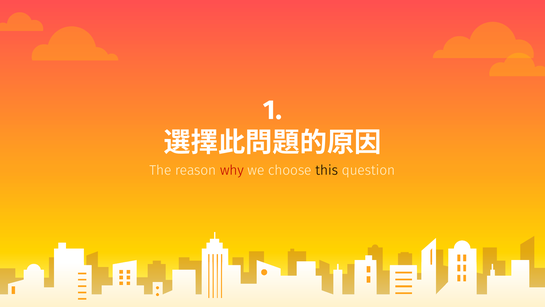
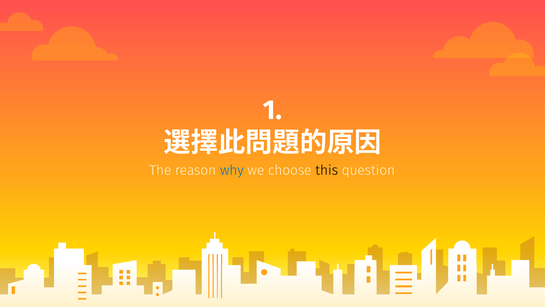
why colour: red -> blue (232, 170)
